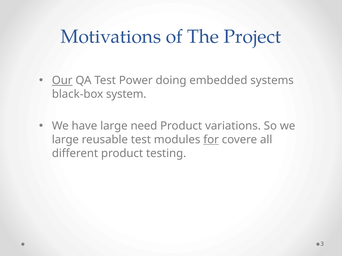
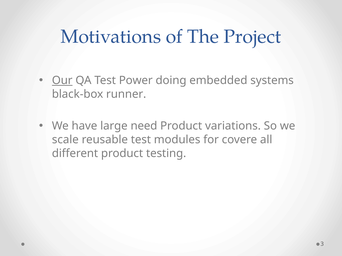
system: system -> runner (126, 94)
large: large -> scale (65, 140)
for underline: present -> none (211, 140)
